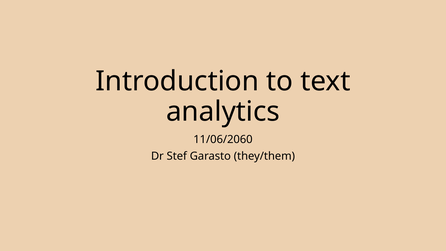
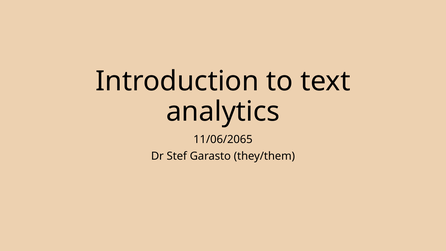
11/06/2060: 11/06/2060 -> 11/06/2065 (223, 139)
